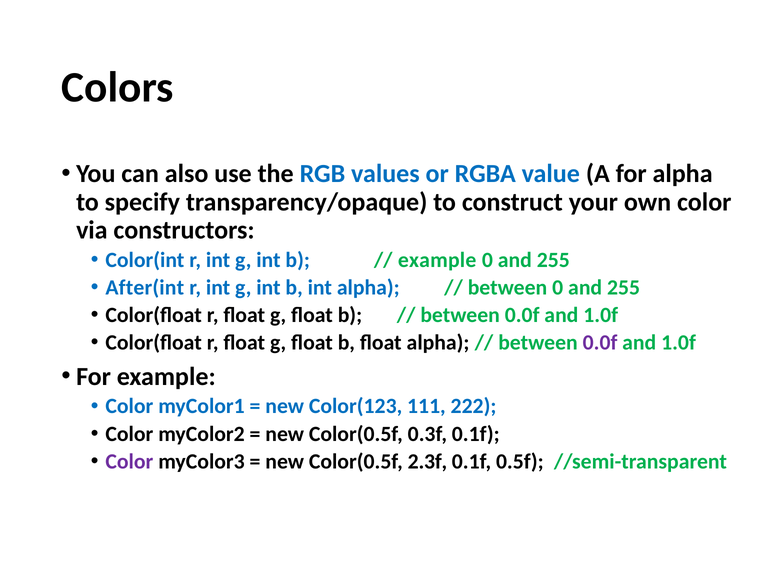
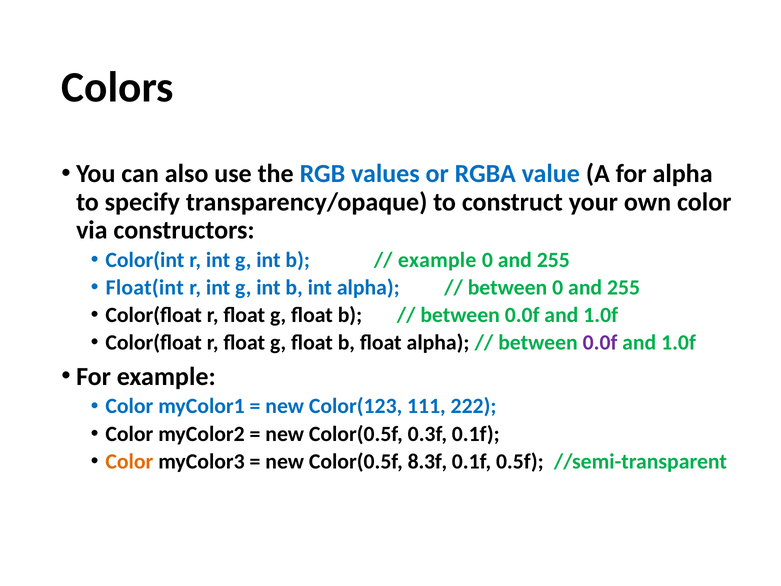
After(int: After(int -> Float(int (145, 287)
Color colour: purple -> orange (129, 461)
2.3f: 2.3f -> 8.3f (427, 461)
